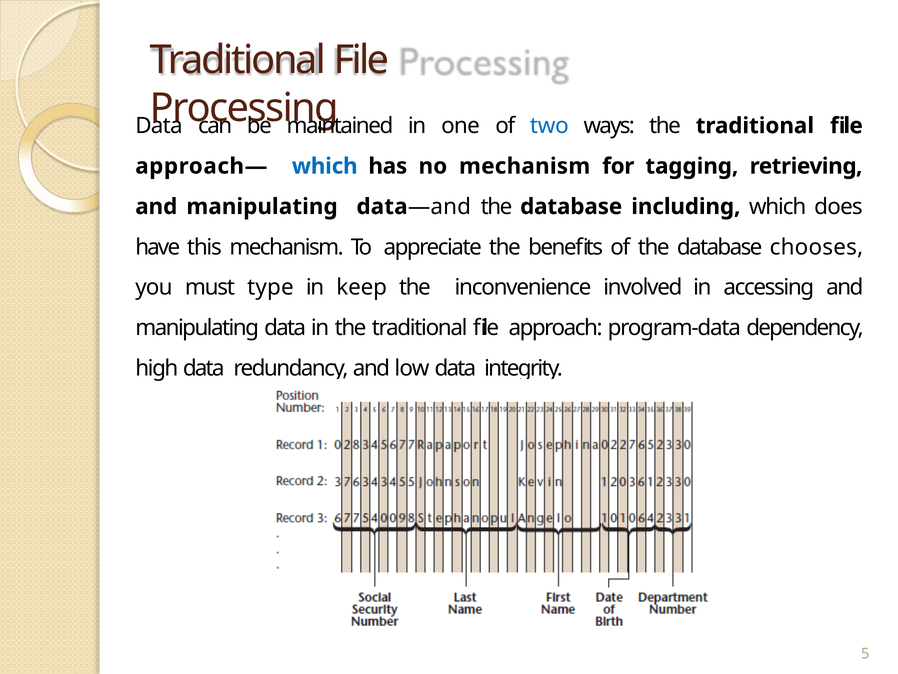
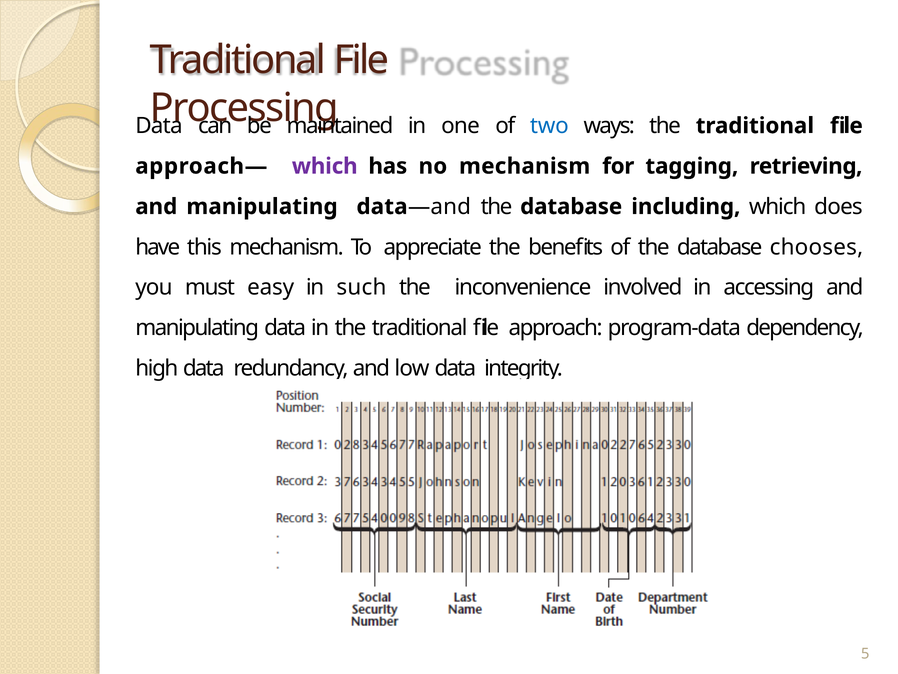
which colour: blue -> purple (325, 166)
type: type -> easy (271, 287)
keep: keep -> such (361, 287)
